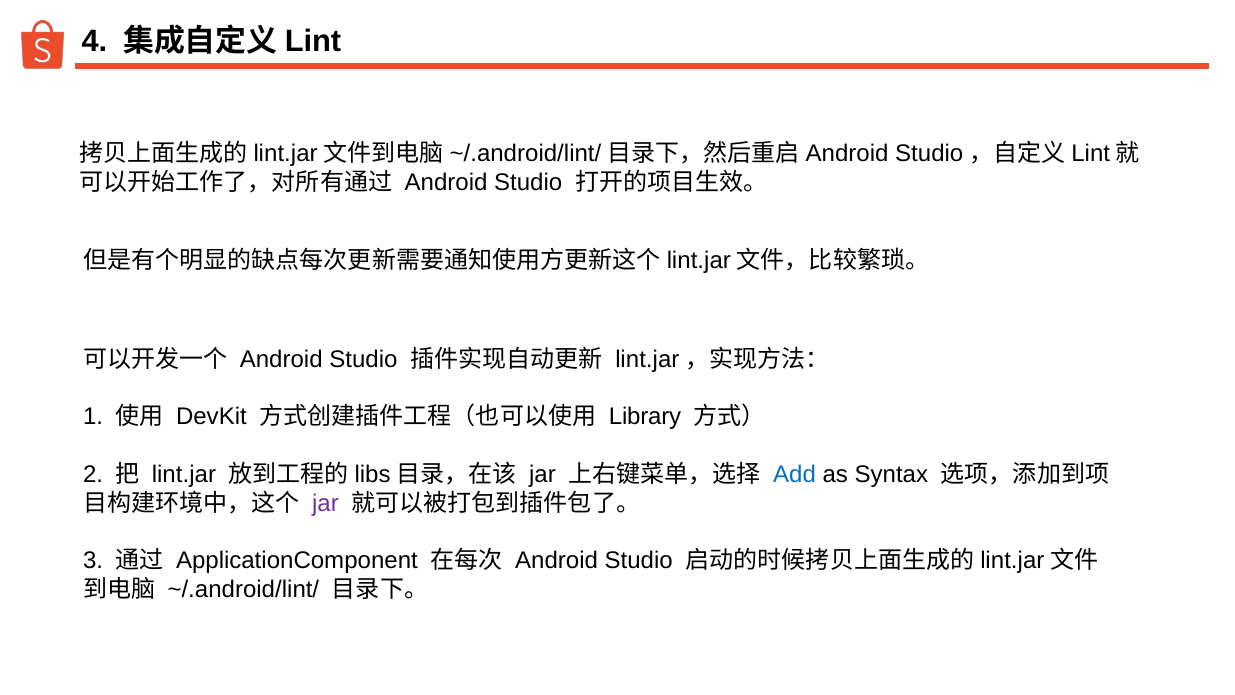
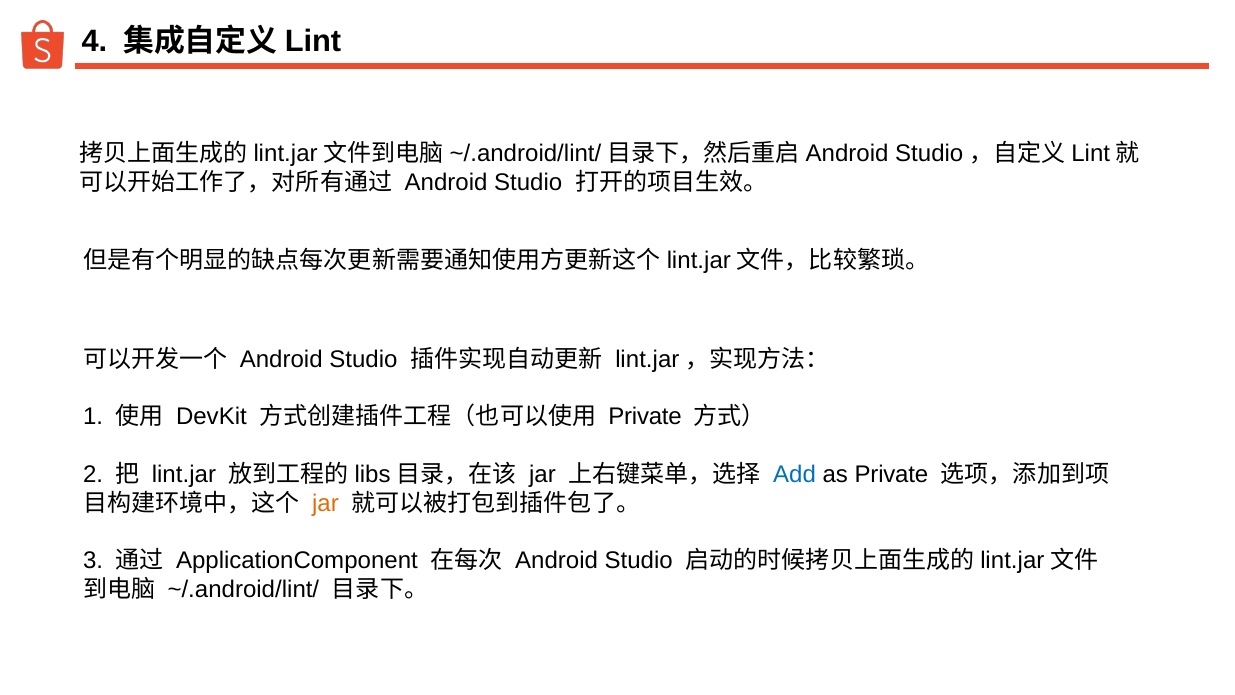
Library: Library -> Private (645, 417)
as Syntax: Syntax -> Private (891, 474)
jar colour: purple -> orange (325, 503)
